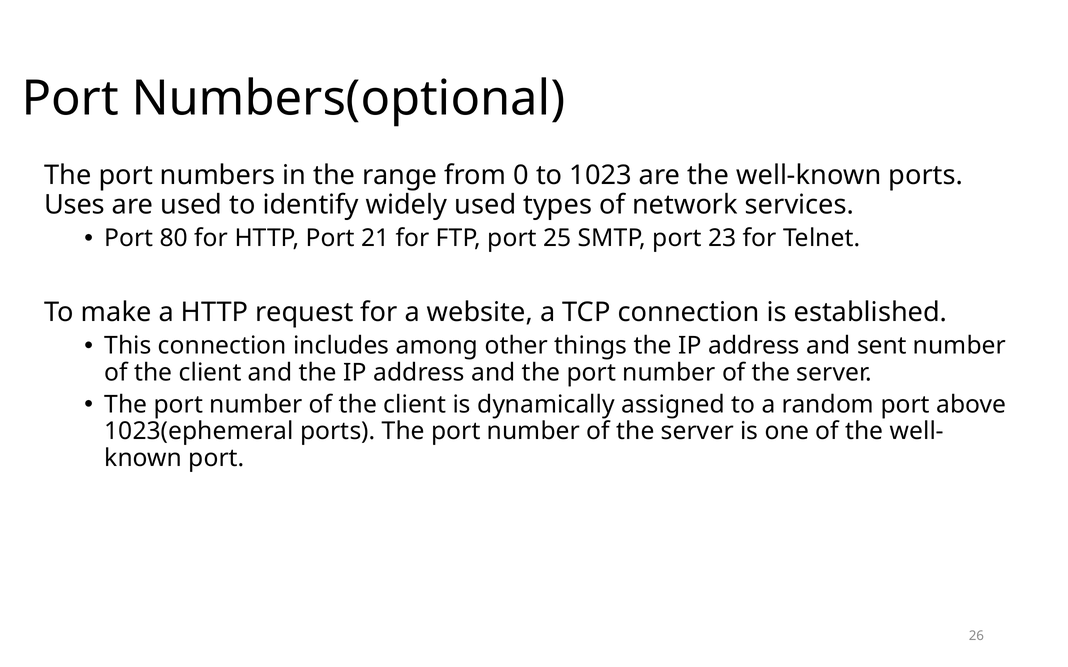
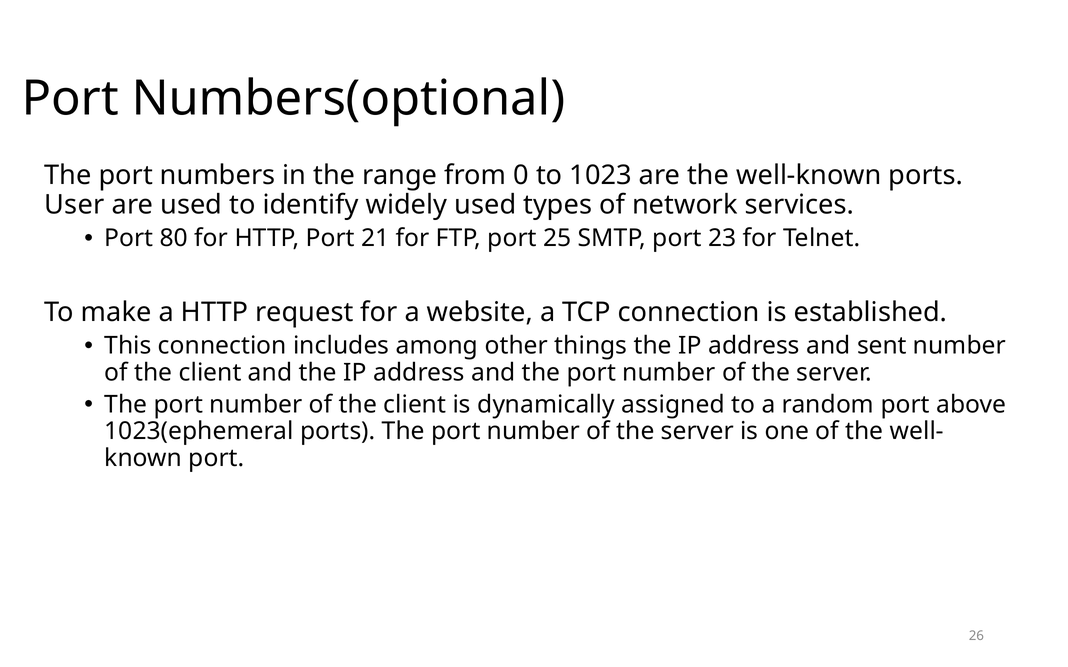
Uses: Uses -> User (74, 205)
